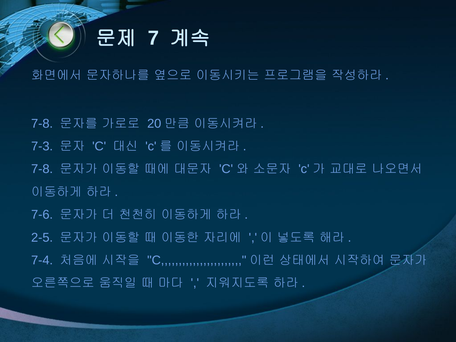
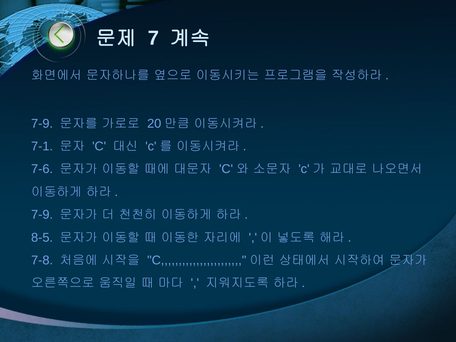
7-8: 7-8 -> 7-9 (42, 123)
7-3: 7-3 -> 7-1 (42, 146)
7-8: 7-8 -> 7-6 (42, 169)
7-6: 7-6 -> 7-9 (42, 215)
2-5: 2-5 -> 8-5 (42, 237)
7-4: 7-4 -> 7-8 (42, 260)
